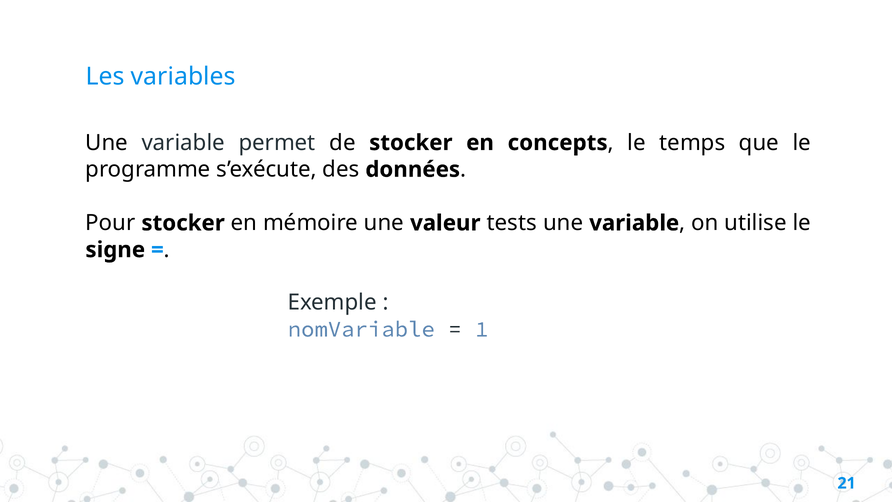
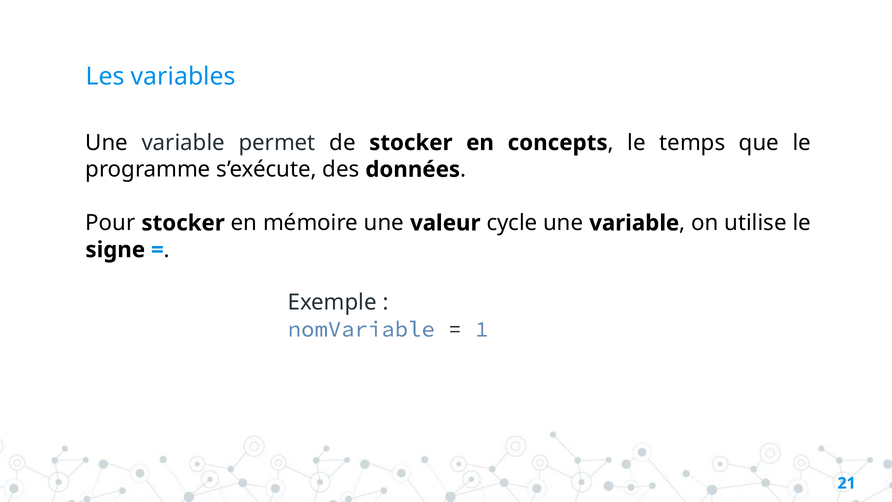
tests: tests -> cycle (512, 223)
